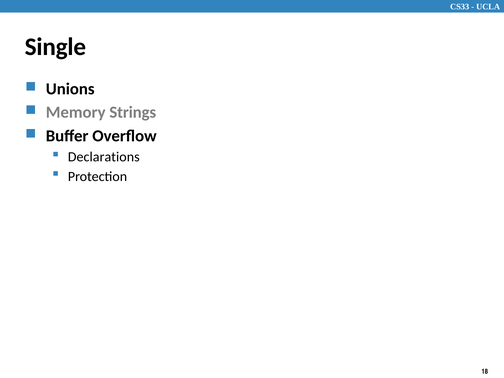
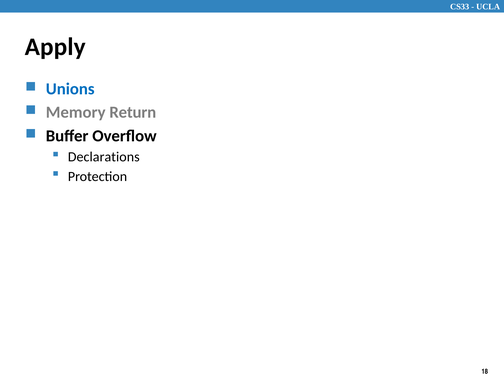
Single: Single -> Apply (55, 47)
Unions colour: black -> blue (70, 89)
Strings: Strings -> Return (133, 112)
